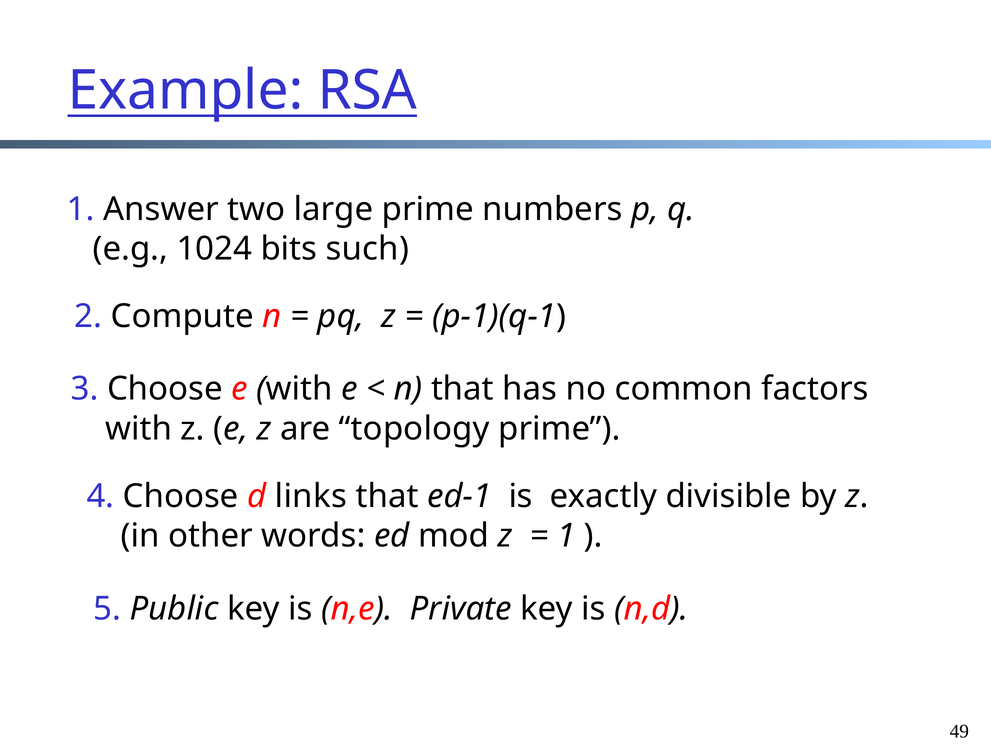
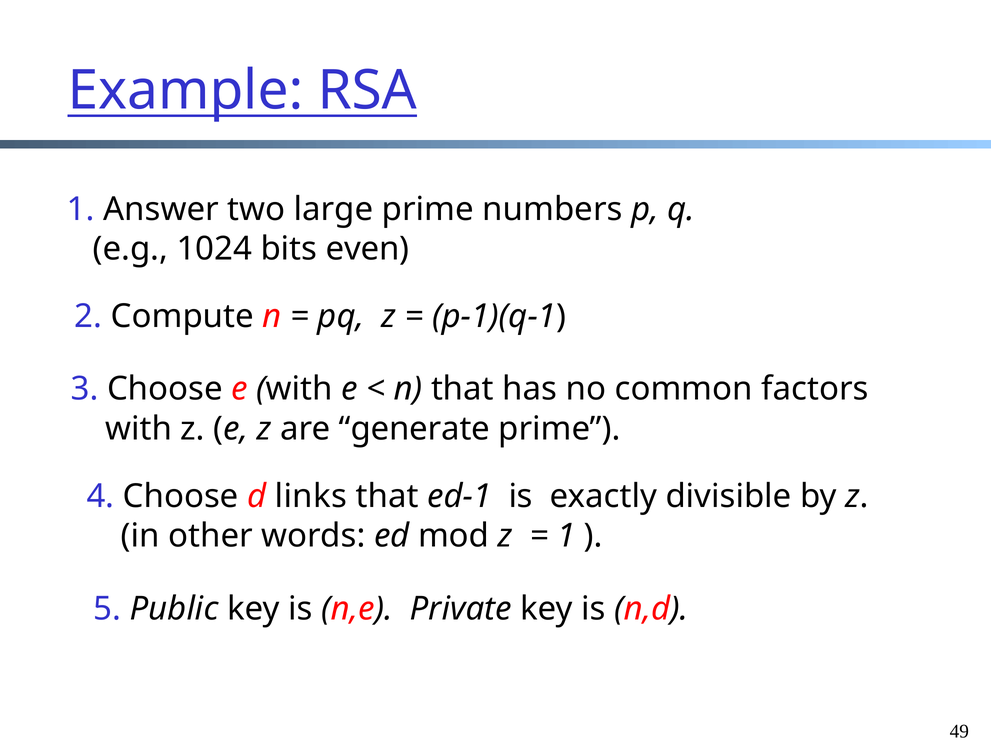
such: such -> even (368, 249)
topology: topology -> generate (414, 428)
